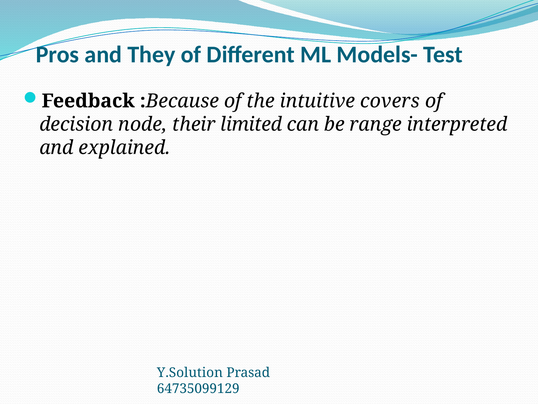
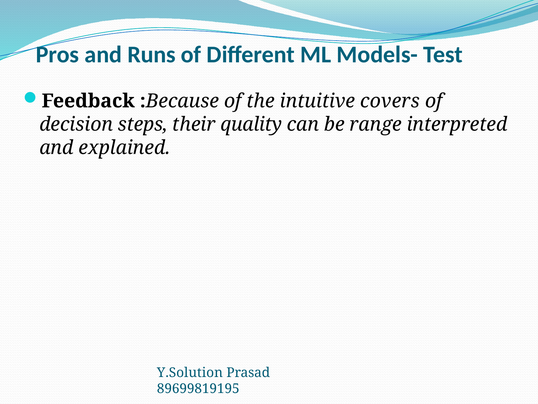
They: They -> Runs (151, 55)
node: node -> steps (143, 124)
limited: limited -> quality (251, 124)
64735099129: 64735099129 -> 89699819195 (198, 388)
